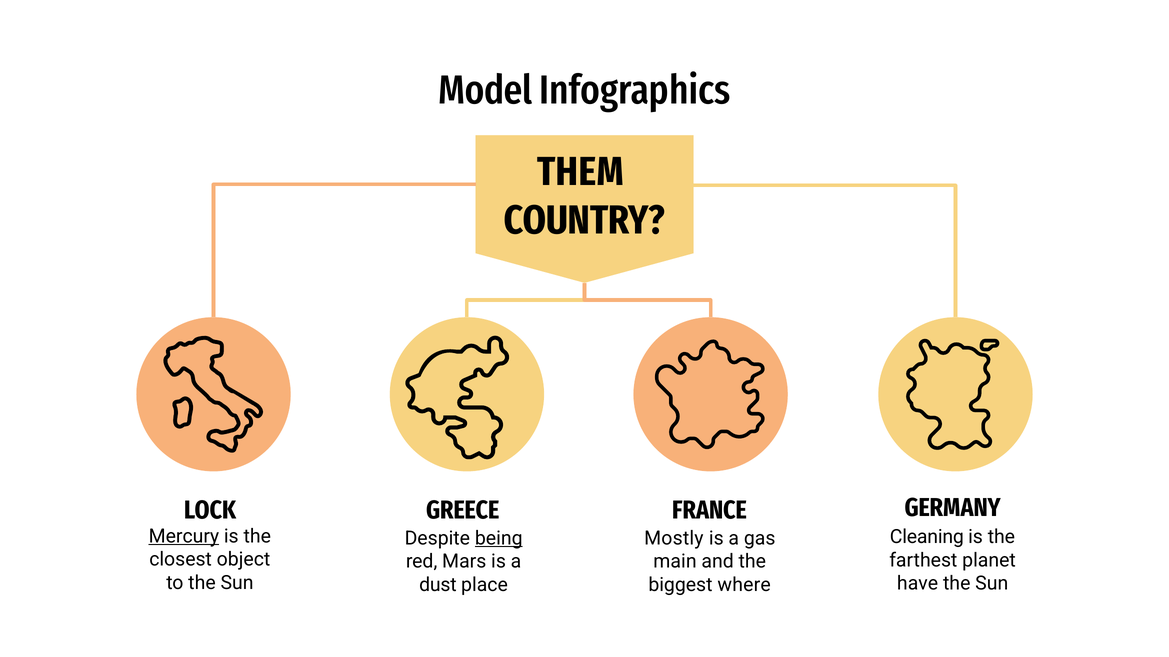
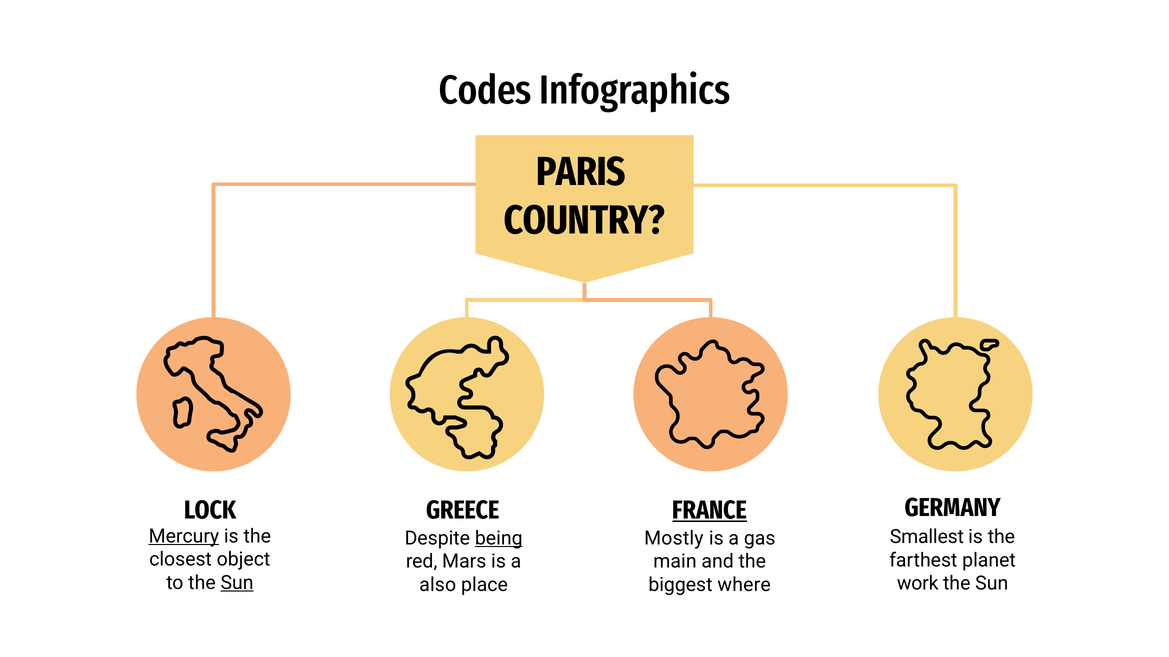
Model: Model -> Codes (485, 91)
THEM: THEM -> PARIS (581, 172)
FRANCE underline: none -> present (710, 510)
Cleaning: Cleaning -> Smallest (927, 537)
Sun underline: none -> present (237, 583)
have: have -> work (918, 584)
dust: dust -> also (438, 585)
